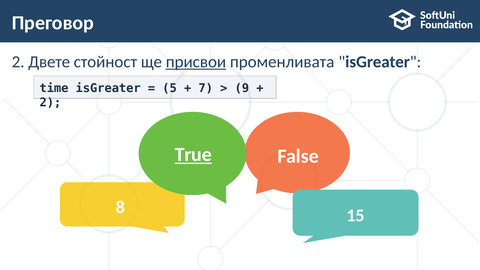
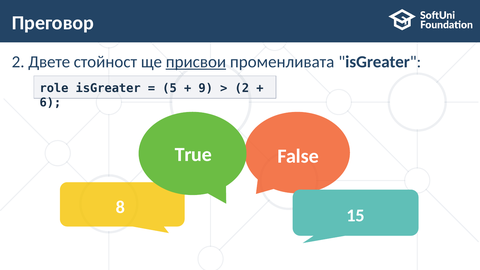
time: time -> role (54, 88)
7: 7 -> 9 (206, 88)
9: 9 -> 2 (242, 88)
2: 2 -> 6 (50, 103)
True underline: present -> none (193, 155)
